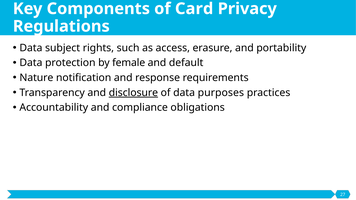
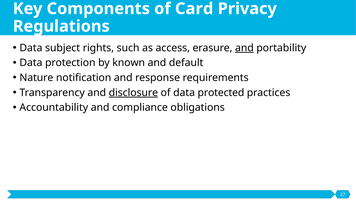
and underline: none -> present (244, 48)
female: female -> known (129, 63)
purposes: purposes -> protected (221, 93)
